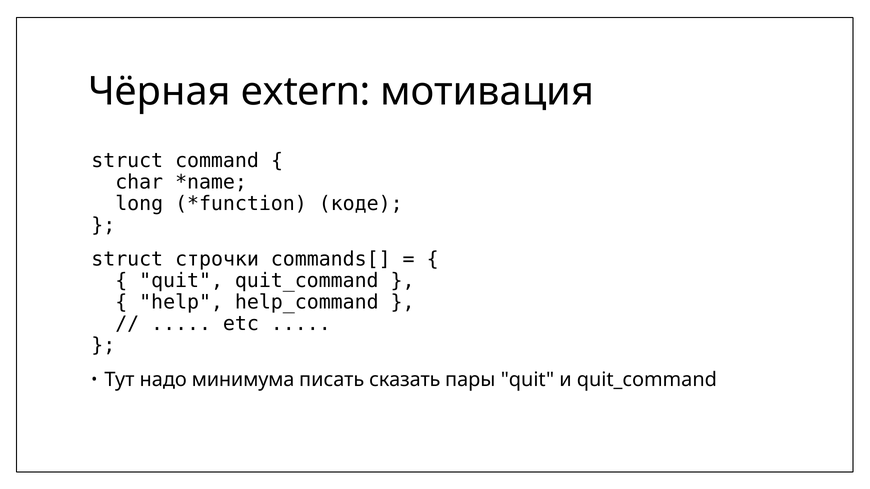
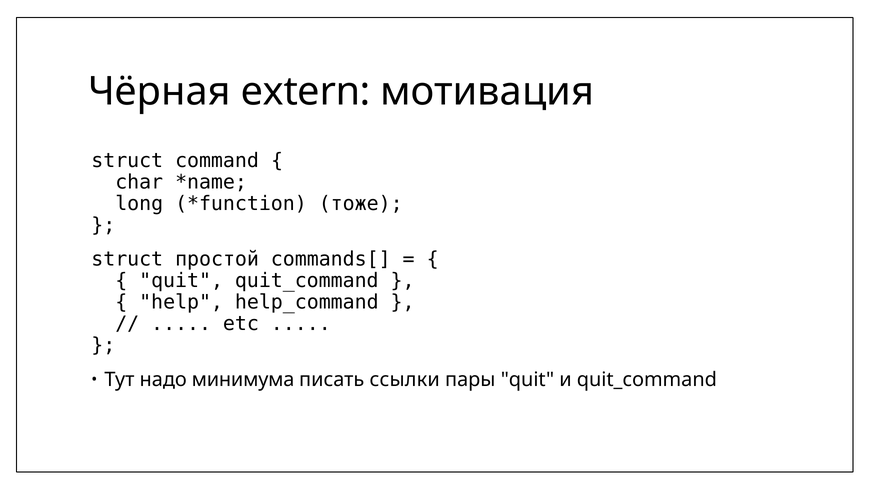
коде: коде -> тоже (361, 204)
строчки: строчки -> простой (217, 260)
сказать: сказать -> ссылки (405, 380)
